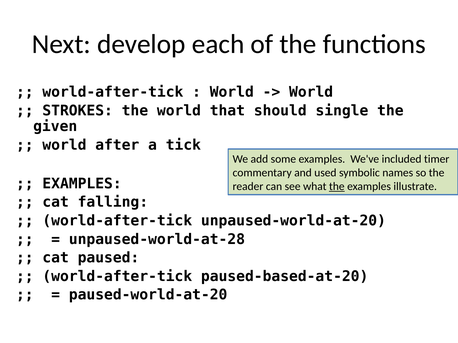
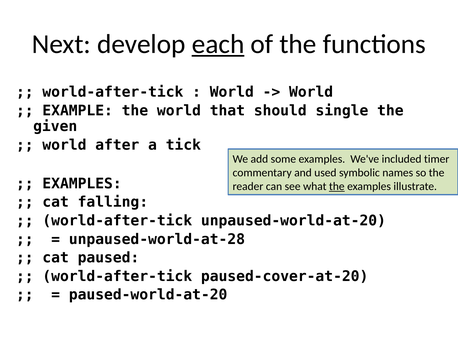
each underline: none -> present (218, 44)
STROKES: STROKES -> EXAMPLE (78, 111)
paused-based-at-20: paused-based-at-20 -> paused-cover-at-20 (285, 277)
